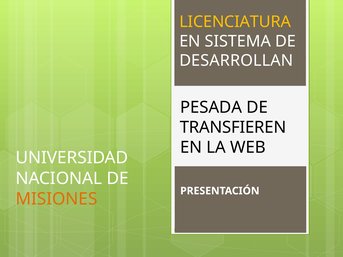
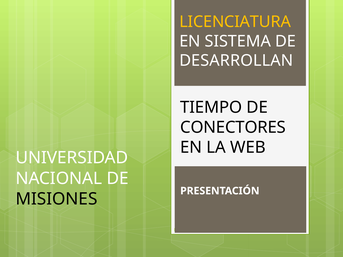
PESADA: PESADA -> TIEMPO (211, 108)
TRANSFIEREN: TRANSFIEREN -> CONECTORES (233, 128)
MISIONES colour: orange -> black (56, 199)
